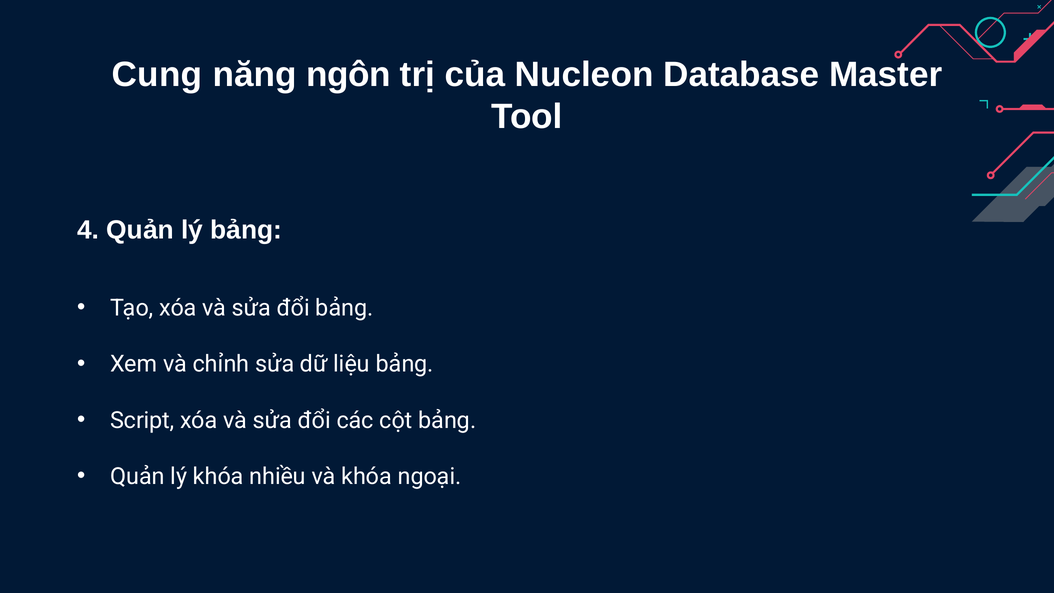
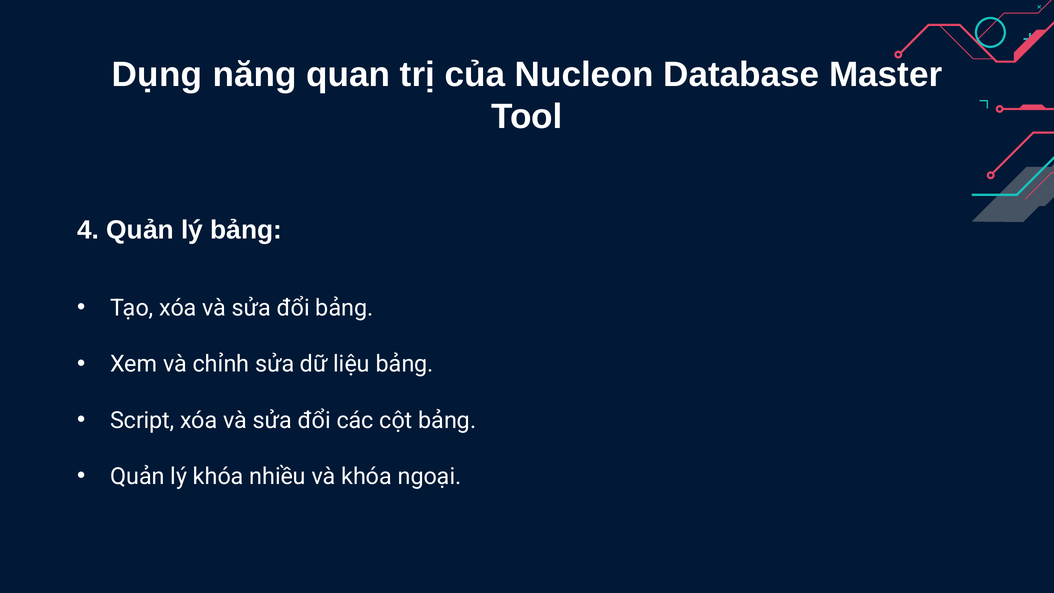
Cung: Cung -> Dụng (157, 74)
ngôn: ngôn -> quan (348, 74)
